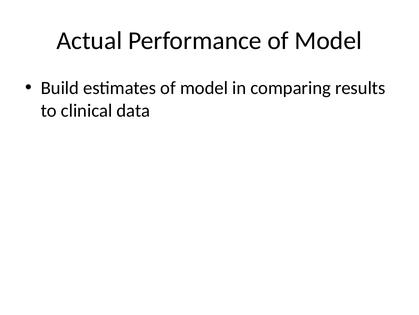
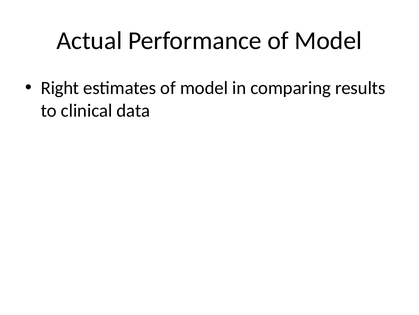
Build: Build -> Right (60, 88)
